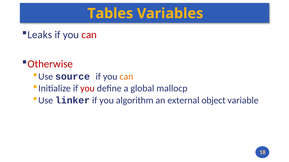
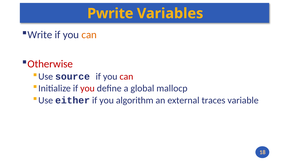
Tables: Tables -> Pwrite (110, 14)
Leaks: Leaks -> Write (40, 35)
can colour: red -> orange (89, 35)
can colour: orange -> red (126, 77)
linker: linker -> either (73, 101)
object: object -> traces (213, 101)
